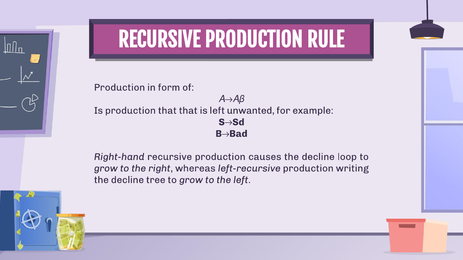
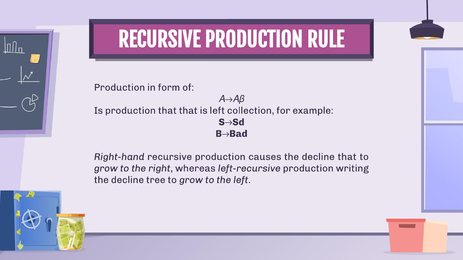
unwanted: unwanted -> collection (251, 111)
decline loop: loop -> that (347, 157)
